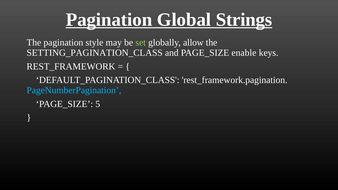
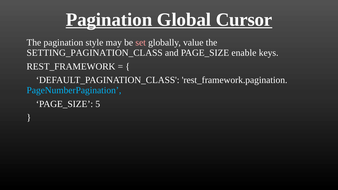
Strings: Strings -> Cursor (244, 20)
set colour: light green -> pink (141, 43)
allow: allow -> value (193, 43)
